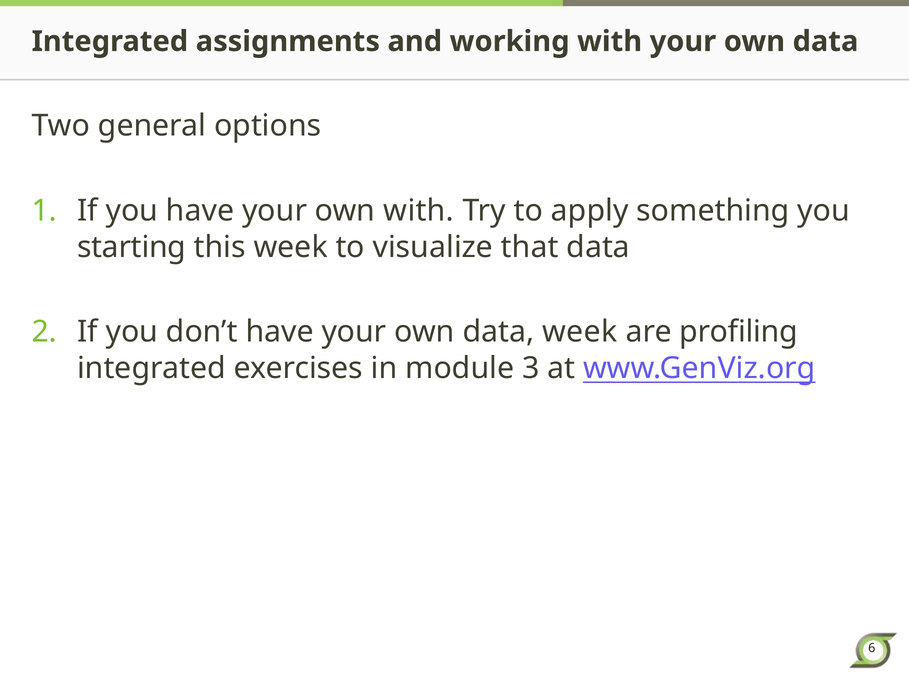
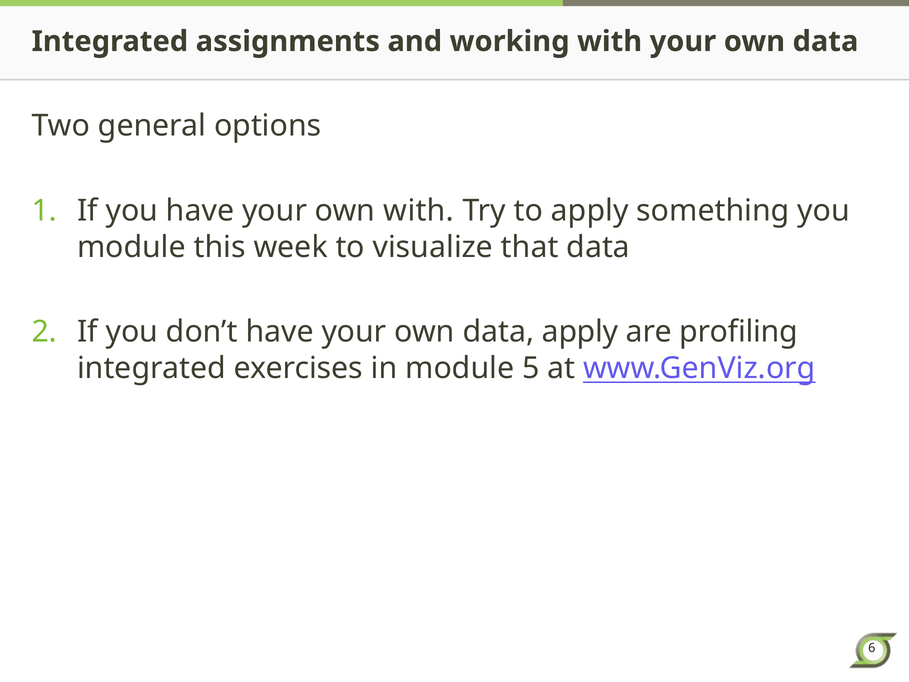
starting: starting -> module (131, 247)
data week: week -> apply (580, 332)
3: 3 -> 5 (531, 368)
